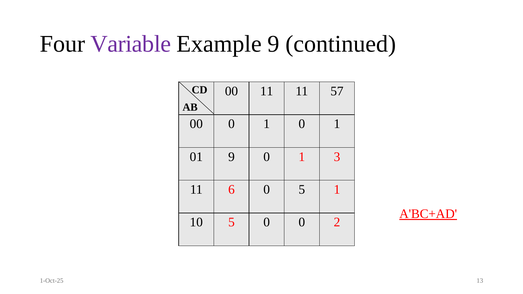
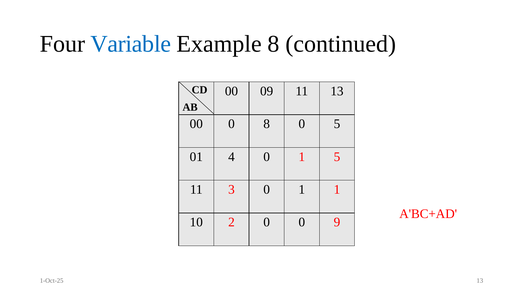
Variable colour: purple -> blue (131, 44)
Example 9: 9 -> 8 (274, 44)
00 11: 11 -> 09 (267, 91)
11 57: 57 -> 13 (337, 91)
00 0 1: 1 -> 8 (267, 124)
1: 1 -> 5 (337, 124)
01 9: 9 -> 4 (231, 157)
1 3: 3 -> 5 (337, 157)
6: 6 -> 3 (231, 190)
5: 5 -> 1 (302, 190)
A'BC+AD underline: present -> none (428, 214)
10 5: 5 -> 2 (231, 222)
2: 2 -> 9 (337, 222)
